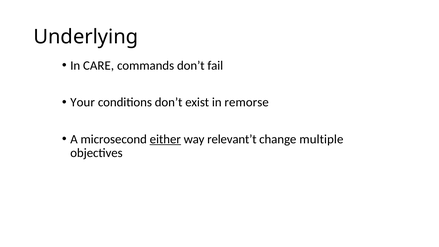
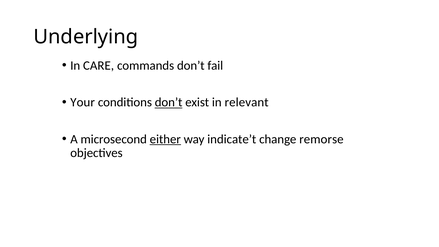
don’t underline: none -> present (169, 102)
remorse: remorse -> relevant (247, 102)
relevant’t: relevant’t -> indicate’t (232, 139)
multiple: multiple -> remorse (321, 139)
